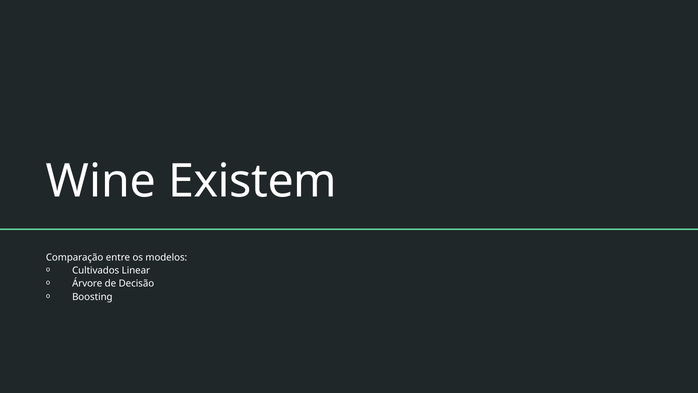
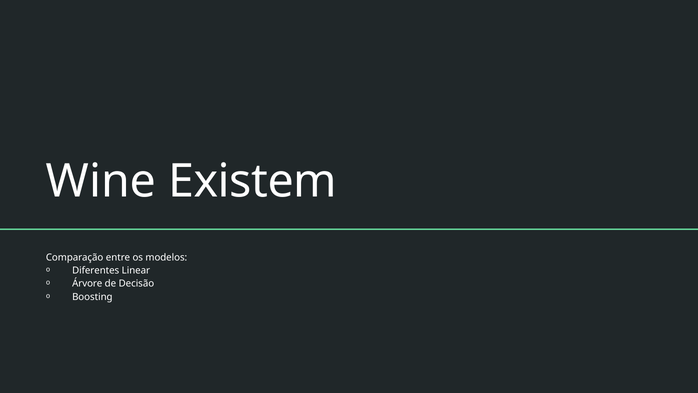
Cultivados: Cultivados -> Diferentes (96, 270)
